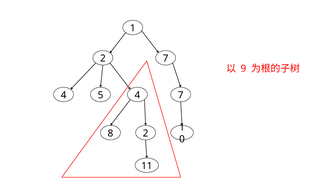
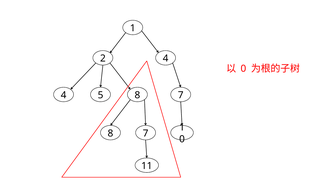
2 7: 7 -> 4 (166, 58)
9: 9 -> 0 (243, 68)
5 4: 4 -> 8 (137, 95)
2: 2 -> 7 (146, 133)
